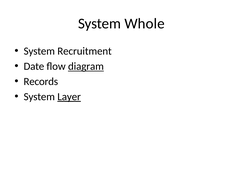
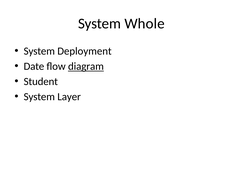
Recruitment: Recruitment -> Deployment (85, 51)
Records: Records -> Student (41, 81)
Layer underline: present -> none (69, 96)
